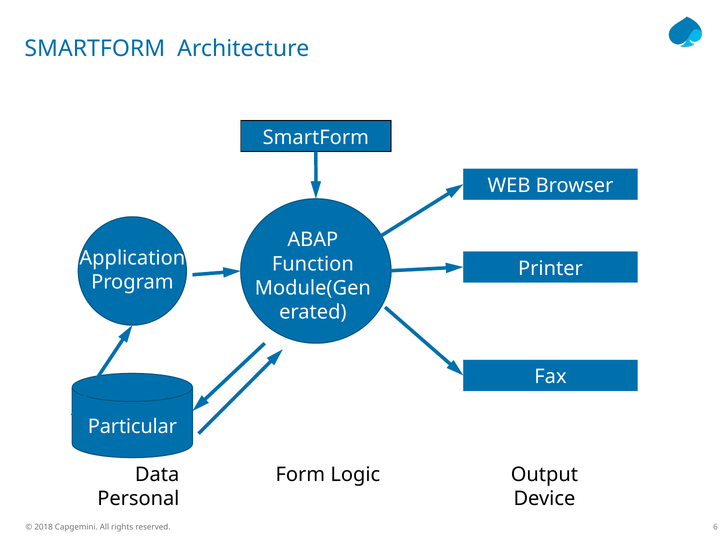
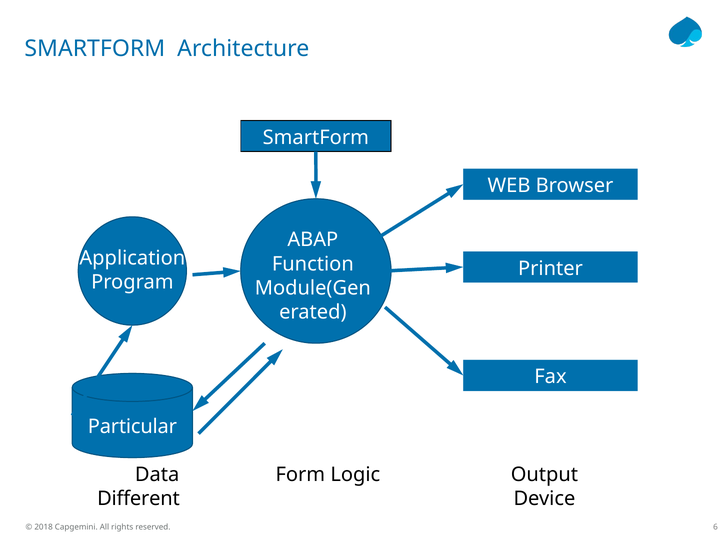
Personal: Personal -> Different (138, 498)
